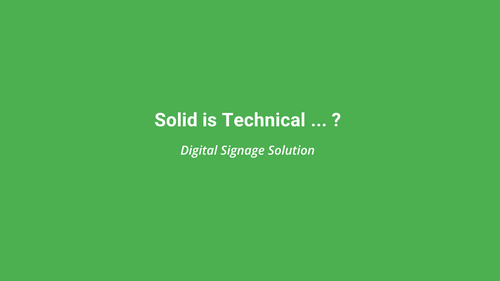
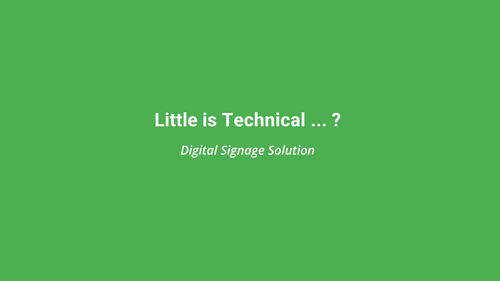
Solid: Solid -> Little (176, 120)
